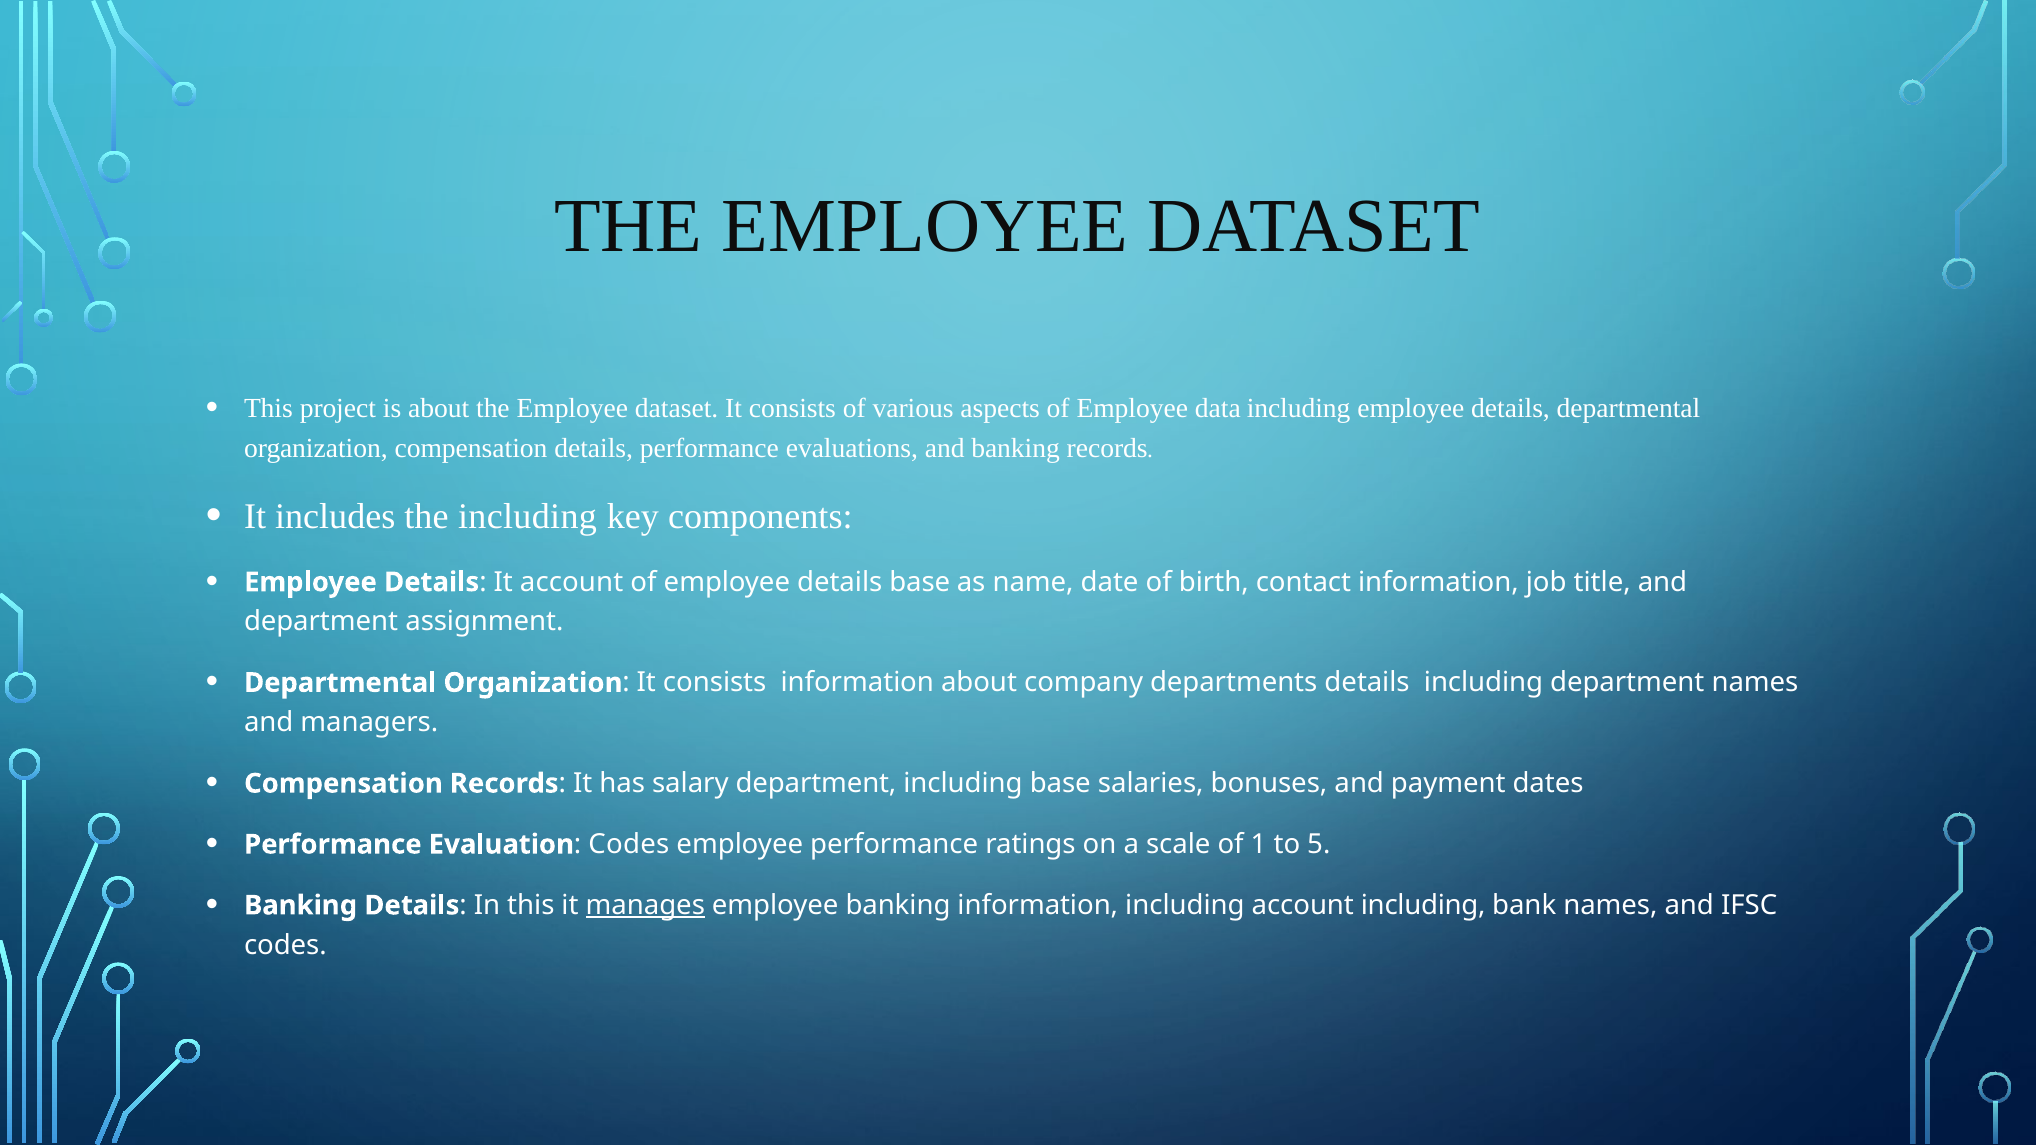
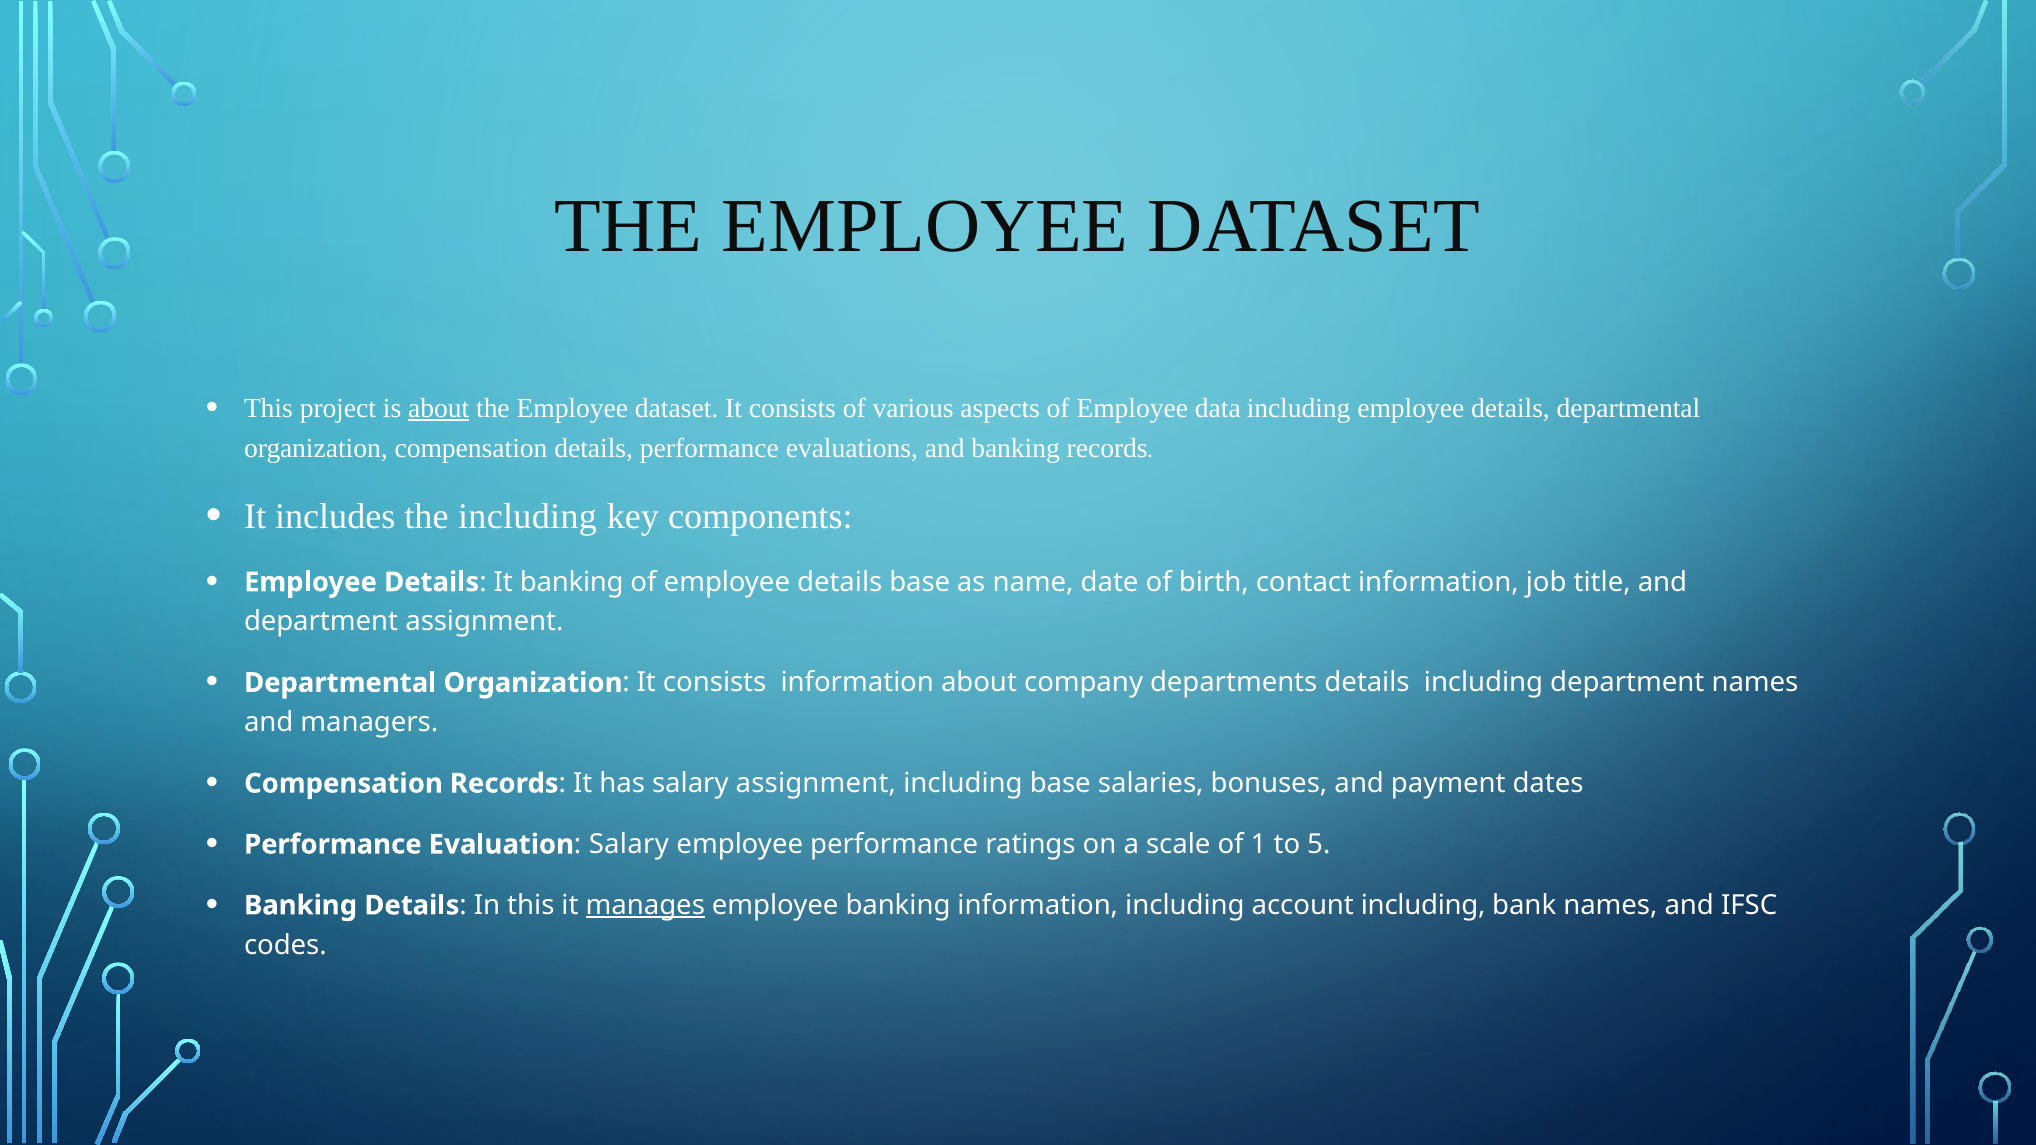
about underline: none -> present (439, 408)
It account: account -> banking (572, 582)
salary department: department -> assignment (816, 784)
Evaluation Codes: Codes -> Salary (629, 845)
